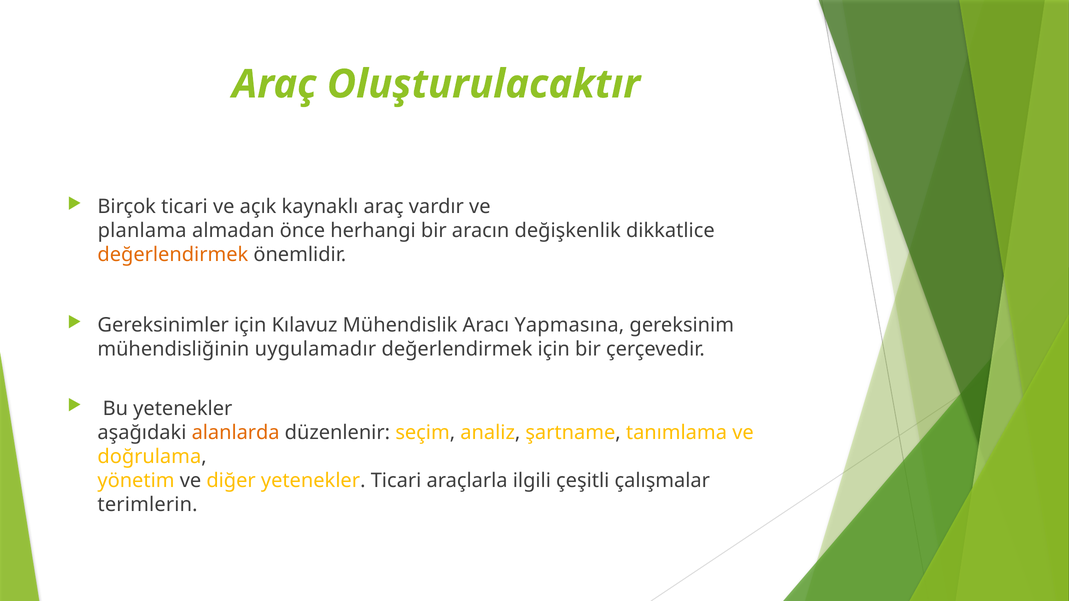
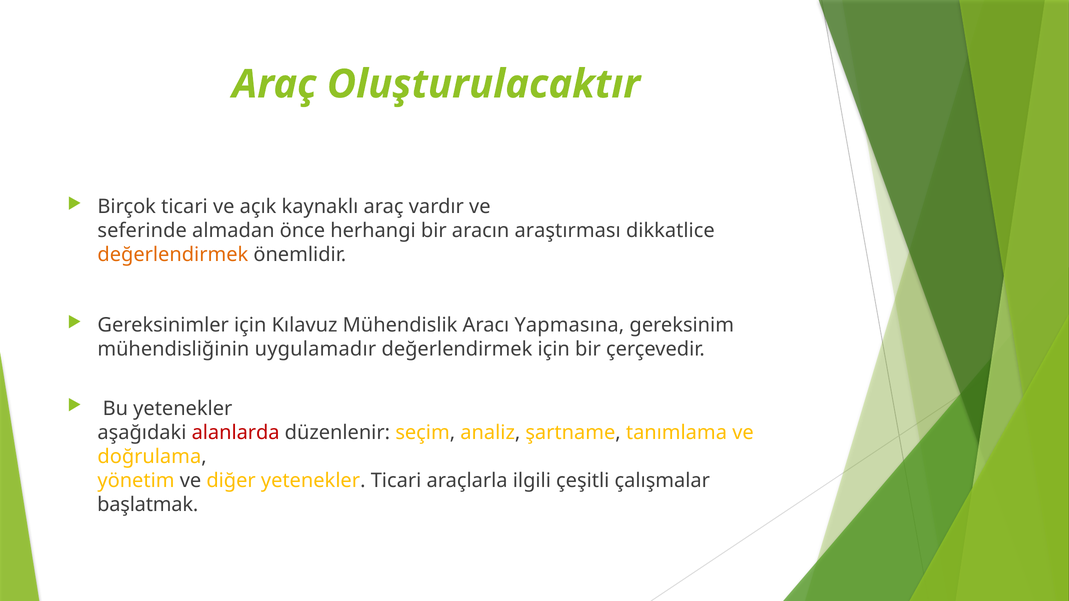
planlama: planlama -> seferinde (142, 231)
değişkenlik: değişkenlik -> araştırması (568, 231)
alanlarda colour: orange -> red (236, 433)
terimlerin: terimlerin -> başlatmak (148, 505)
